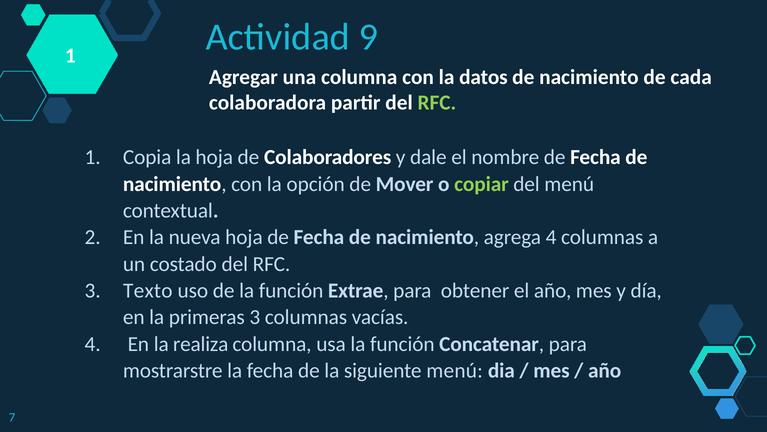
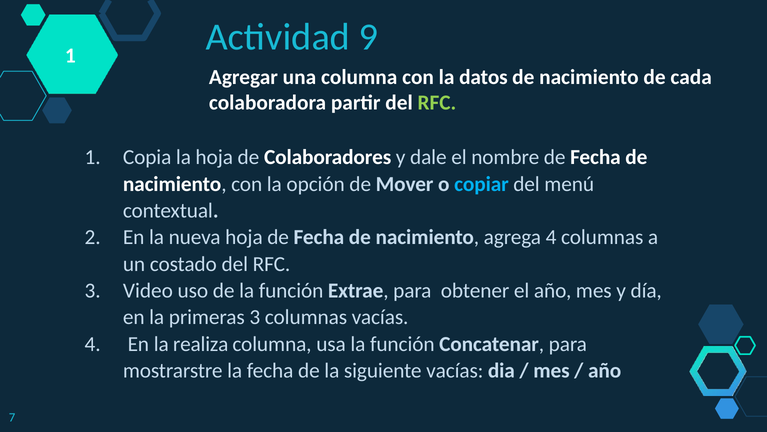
copiar colour: light green -> light blue (481, 184)
Texto: Texto -> Video (148, 290)
siguiente menú: menú -> vacías (455, 370)
